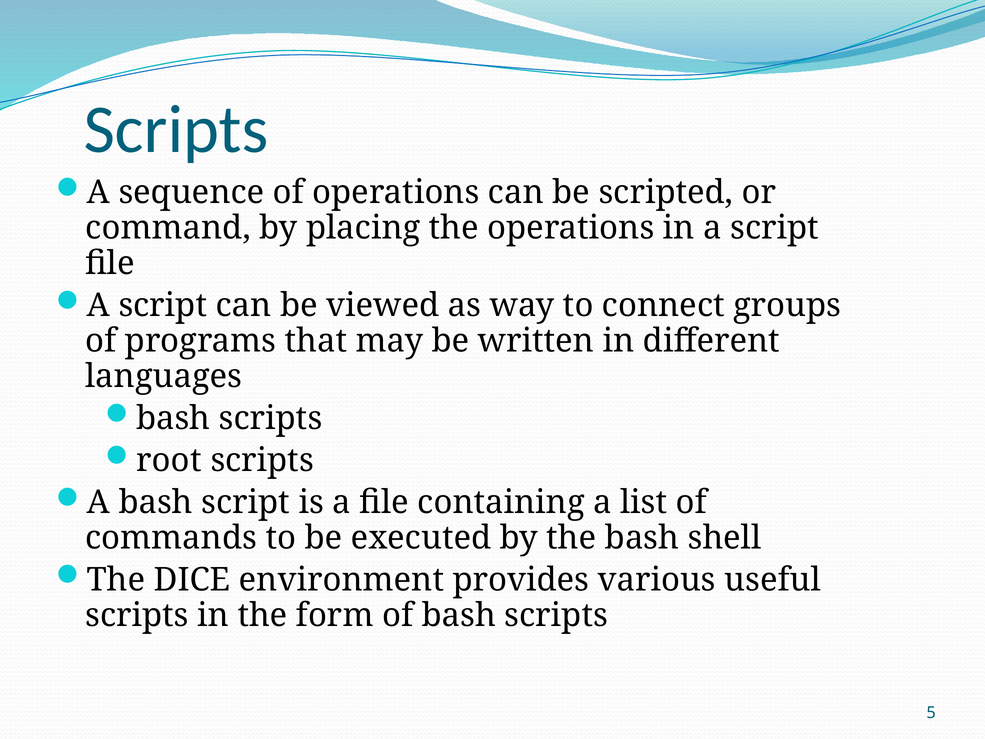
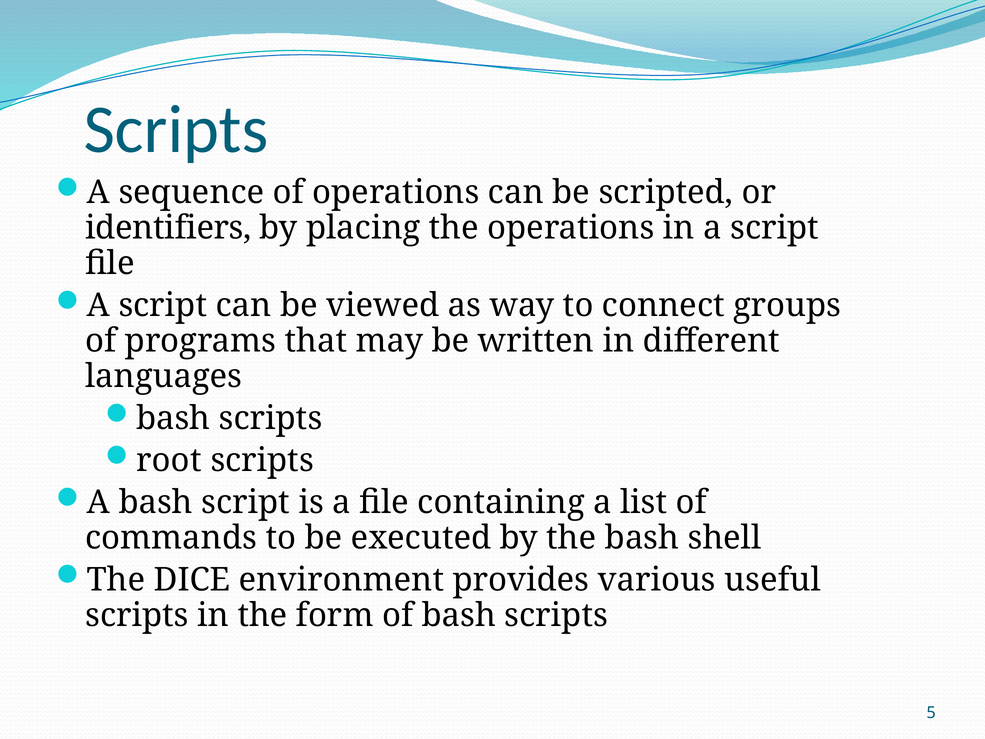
command: command -> identifiers (168, 228)
